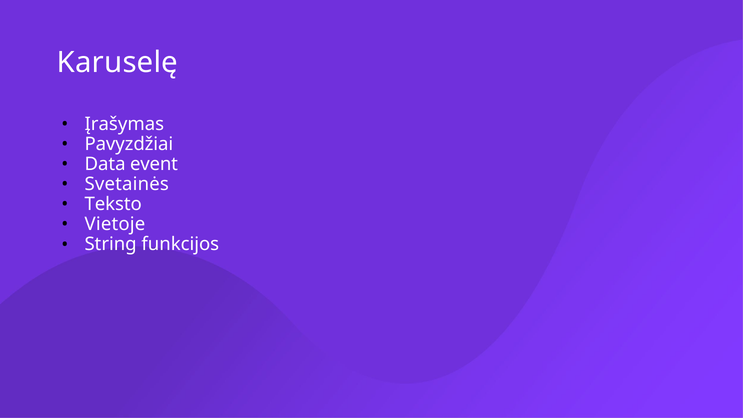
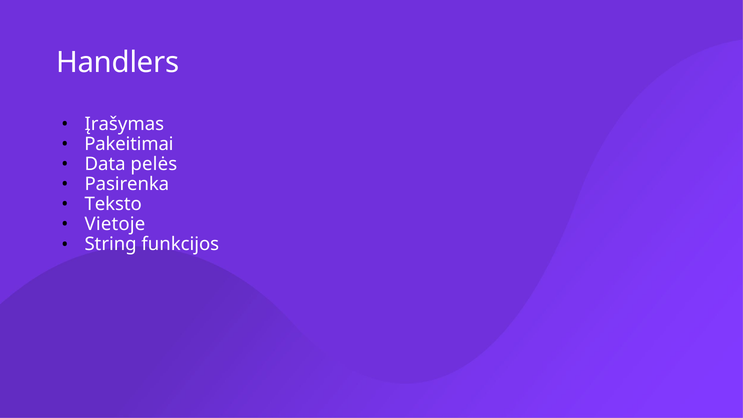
Karuselę: Karuselę -> Handlers (118, 62)
Pavyzdžiai: Pavyzdžiai -> Pakeitimai (129, 144)
event: event -> pelės (154, 164)
Svetainės: Svetainės -> Pasirenka (127, 184)
